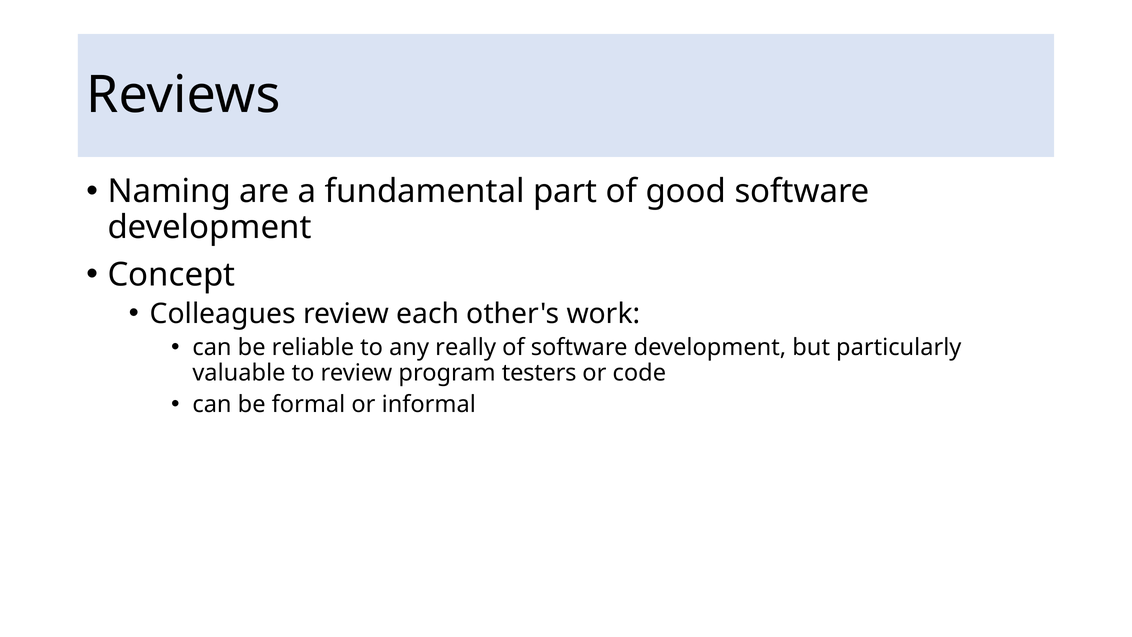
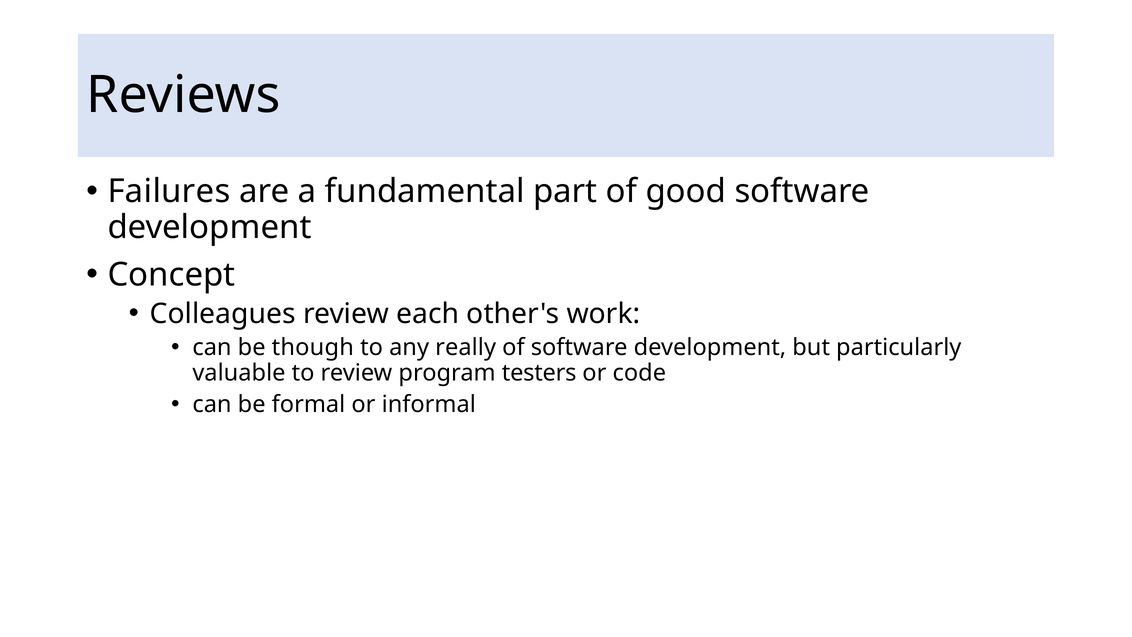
Naming: Naming -> Failures (169, 191)
reliable: reliable -> though (313, 347)
